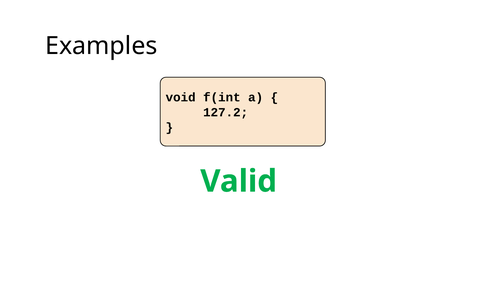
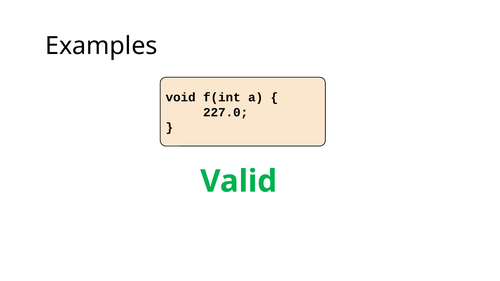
127.2: 127.2 -> 227.0 (226, 113)
